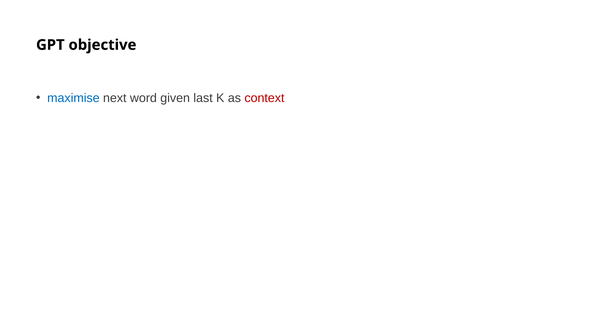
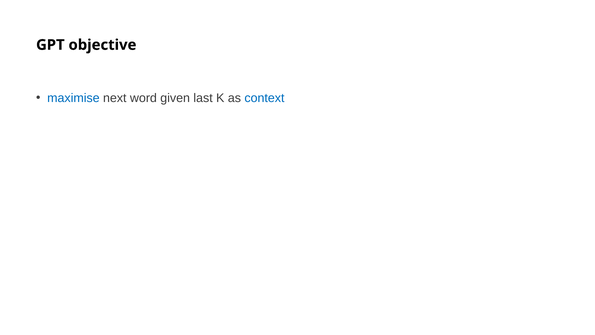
context colour: red -> blue (264, 98)
